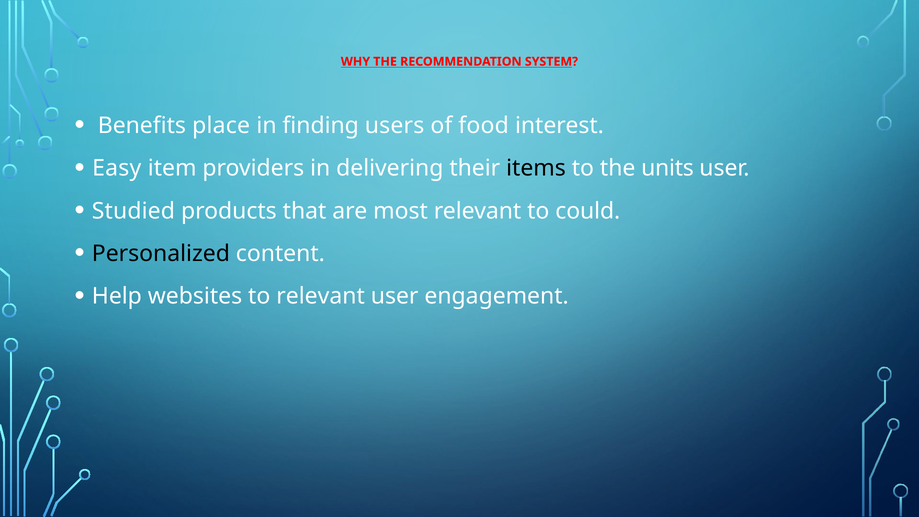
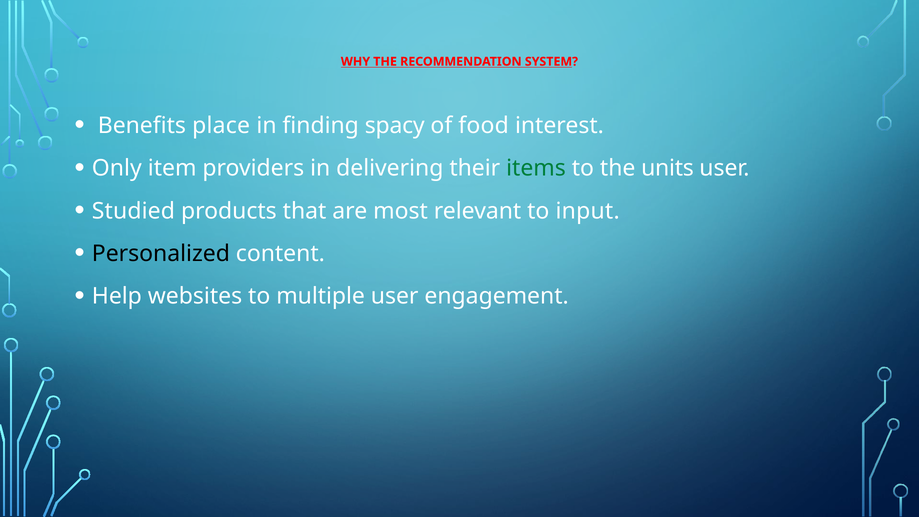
users: users -> spacy (395, 126)
Easy: Easy -> Only (117, 168)
items colour: black -> green (536, 168)
could: could -> input (588, 211)
to relevant: relevant -> multiple (321, 296)
